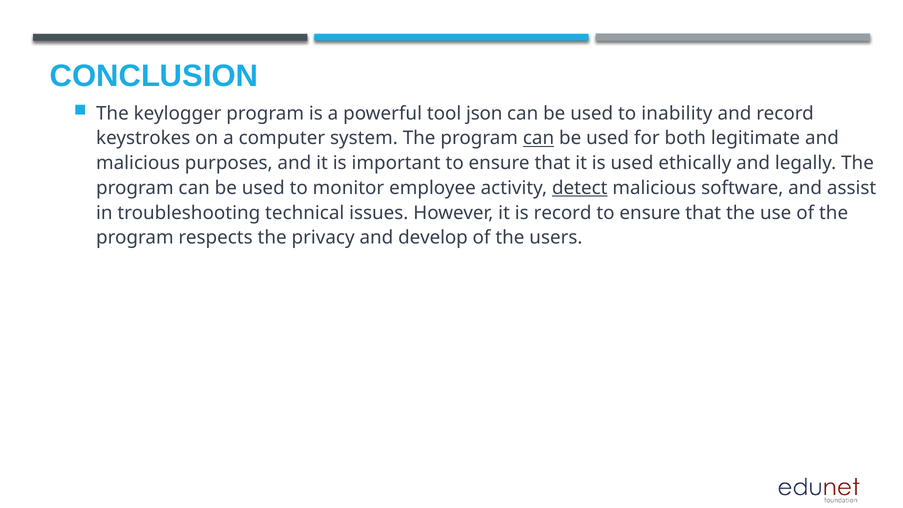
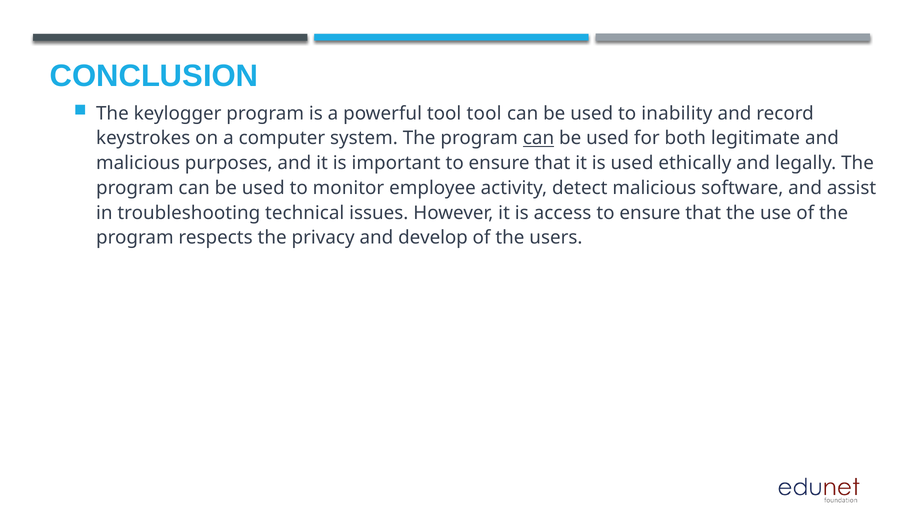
tool json: json -> tool (484, 113)
detect underline: present -> none (580, 188)
is record: record -> access (563, 213)
